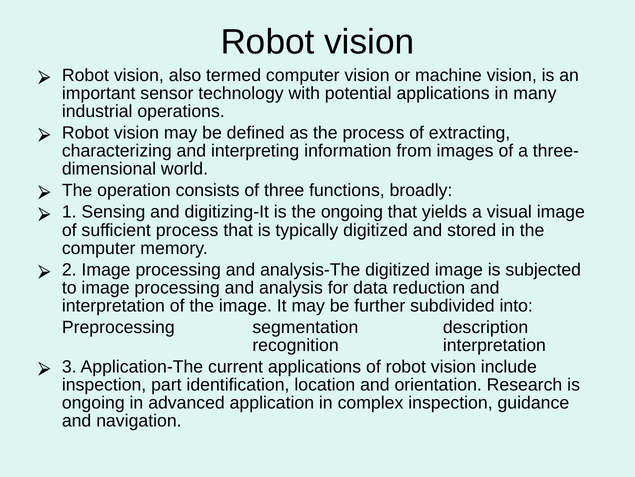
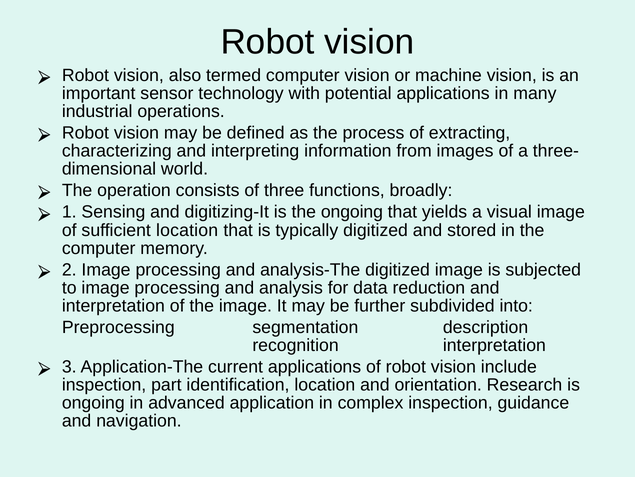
sufficient process: process -> location (187, 230)
